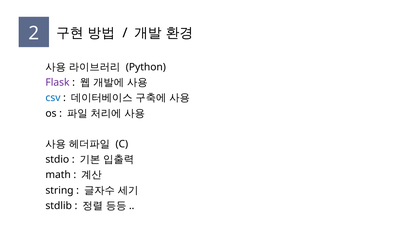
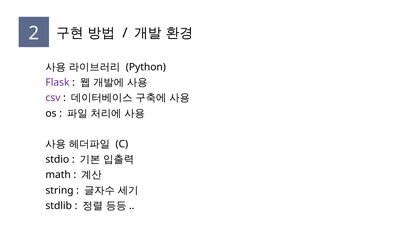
csv colour: blue -> purple (53, 98)
